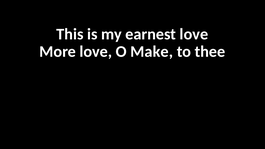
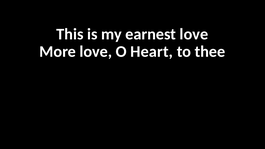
Make: Make -> Heart (152, 52)
